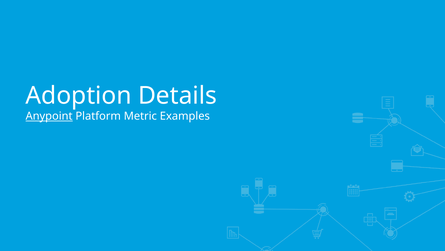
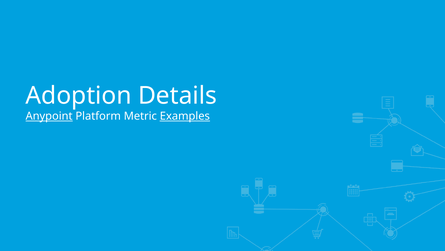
Examples underline: none -> present (185, 116)
